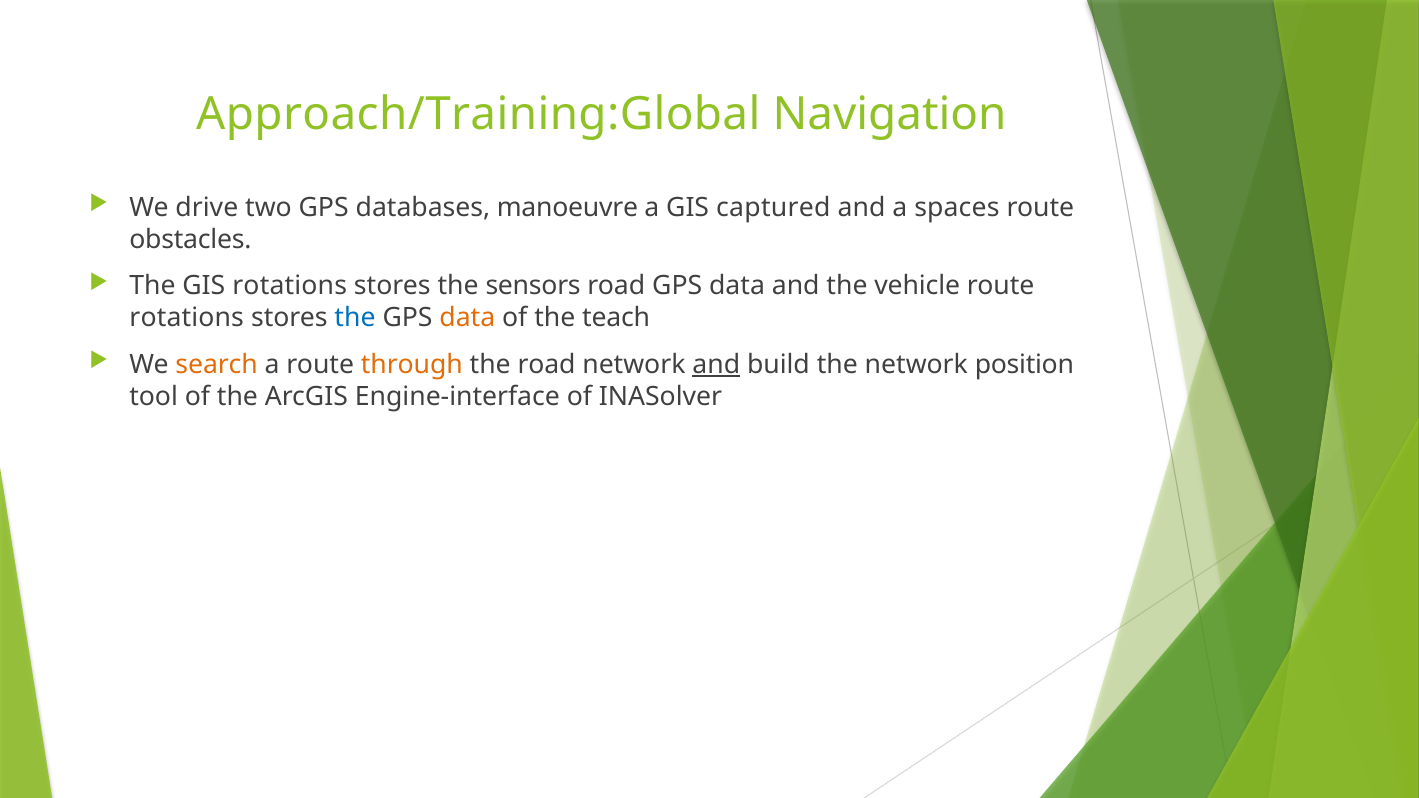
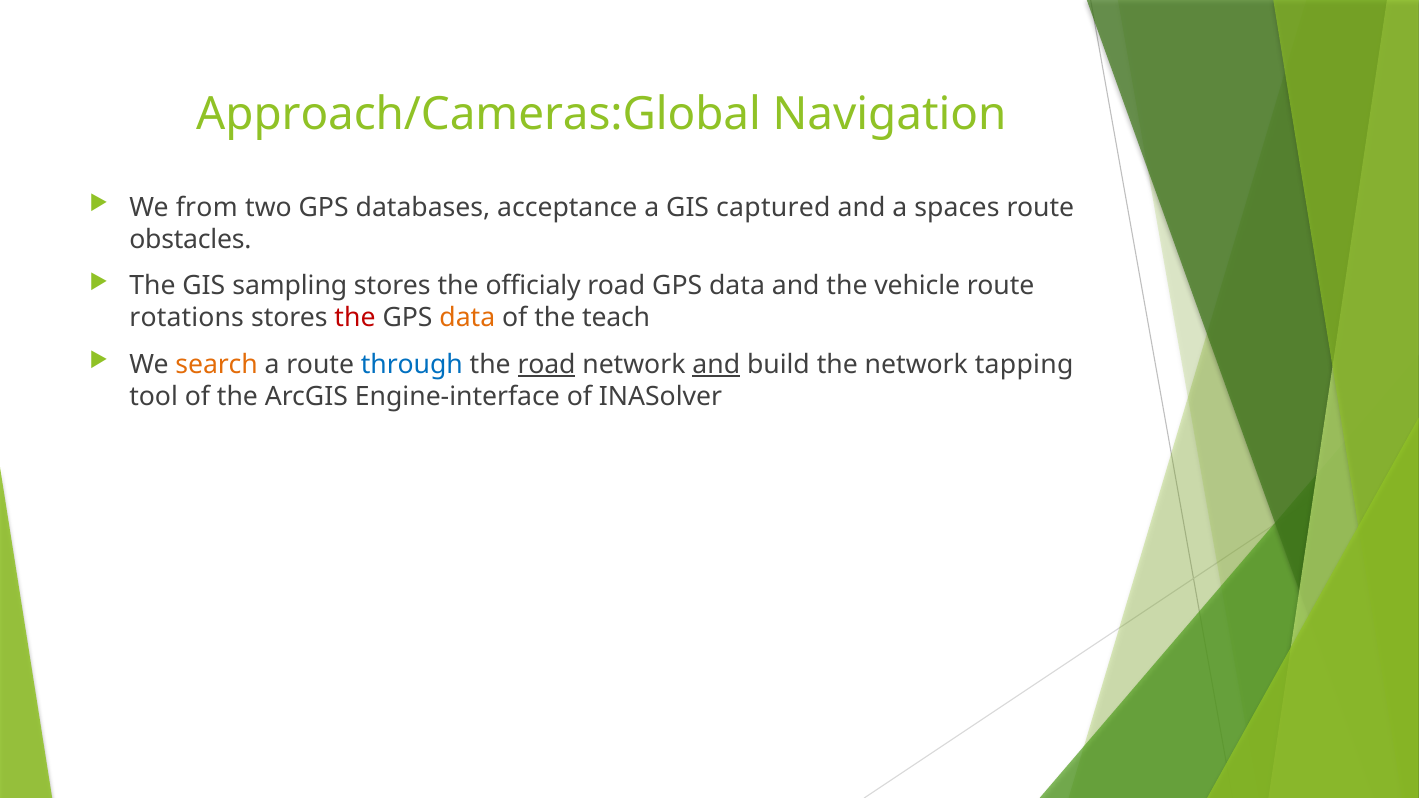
Approach/Training:Global: Approach/Training:Global -> Approach/Cameras:Global (479, 114)
drive: drive -> from (207, 207)
manoeuvre: manoeuvre -> acceptance (567, 207)
GIS rotations: rotations -> sampling (290, 286)
sensors: sensors -> officialy (533, 286)
the colour: blue -> red (355, 318)
through colour: orange -> blue (412, 365)
road underline: none -> present (547, 365)
position: position -> tapping (1024, 365)
